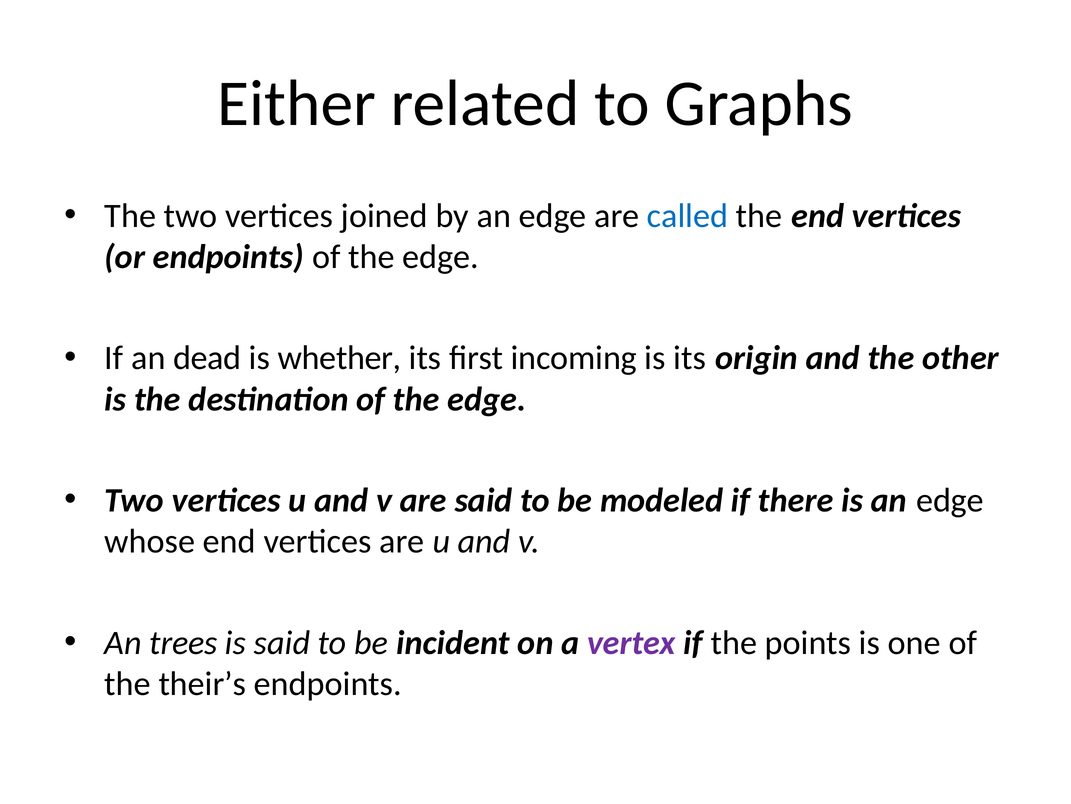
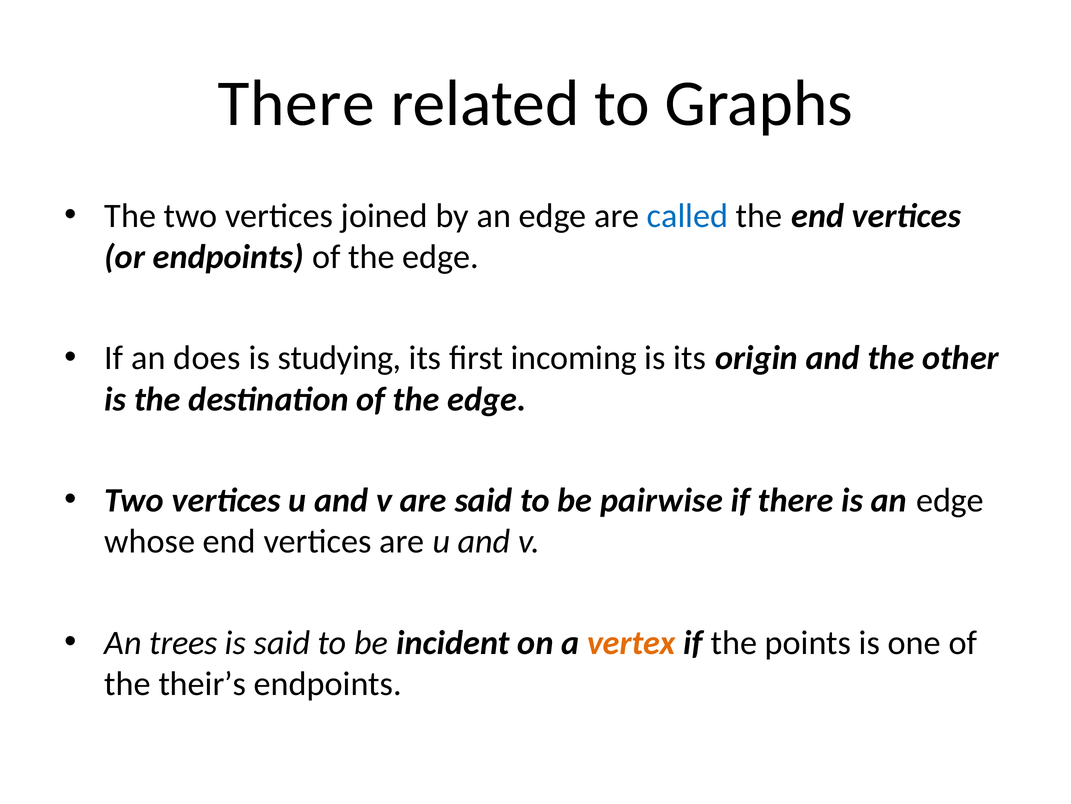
Either: Either -> There (296, 104)
dead: dead -> does (207, 358)
whether: whether -> studying (340, 358)
modeled: modeled -> pairwise (661, 500)
vertex colour: purple -> orange (631, 642)
